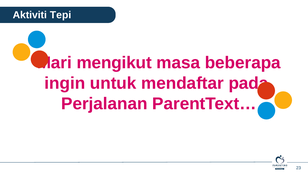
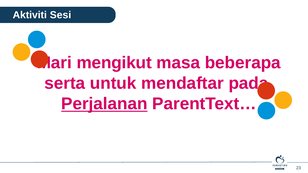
Tepi: Tepi -> Sesi (61, 15)
ingin: ingin -> serta (65, 83)
Perjalanan underline: none -> present (104, 104)
